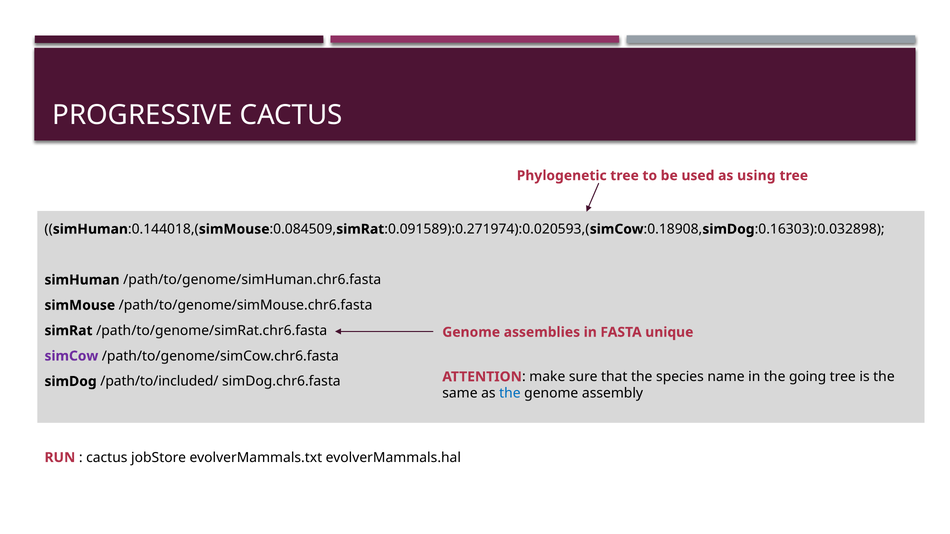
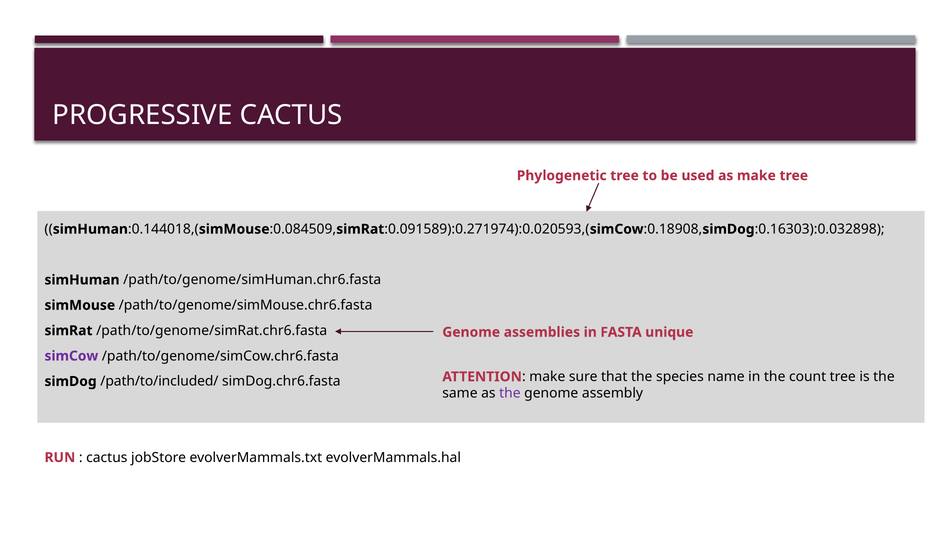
as using: using -> make (756, 176)
going: going -> count (808, 377)
the colour: blue -> purple (510, 394)
